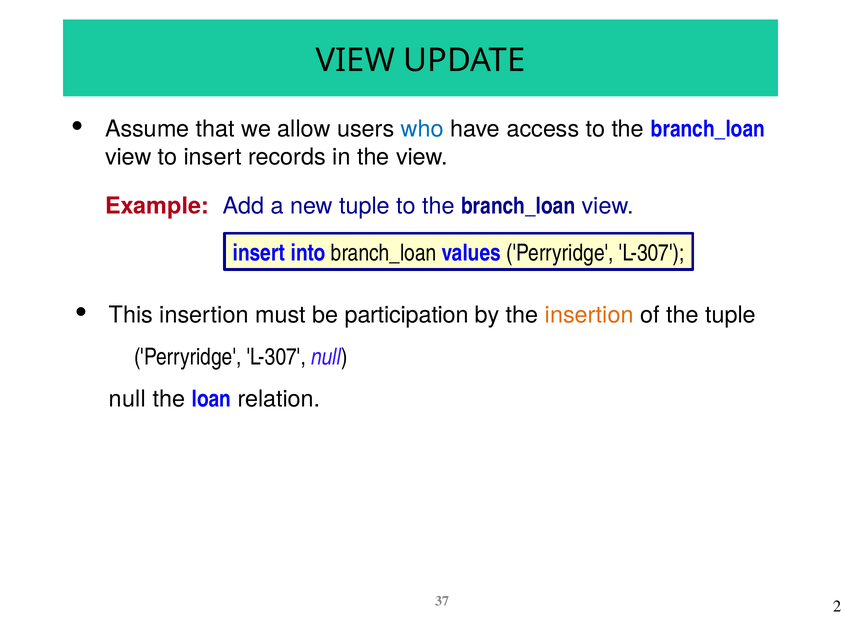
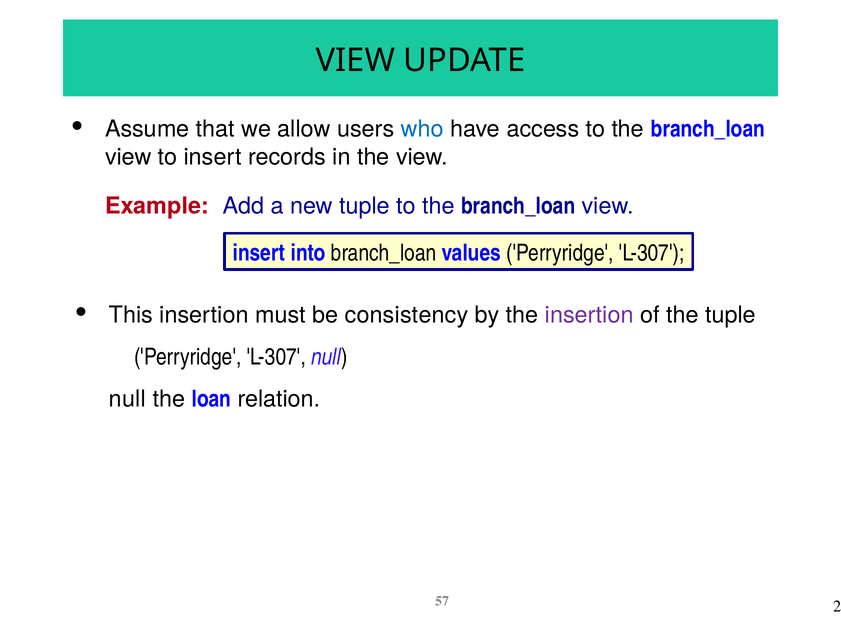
participation: participation -> consistency (407, 315)
insertion colour: orange -> purple (589, 315)
37: 37 -> 57 (442, 601)
